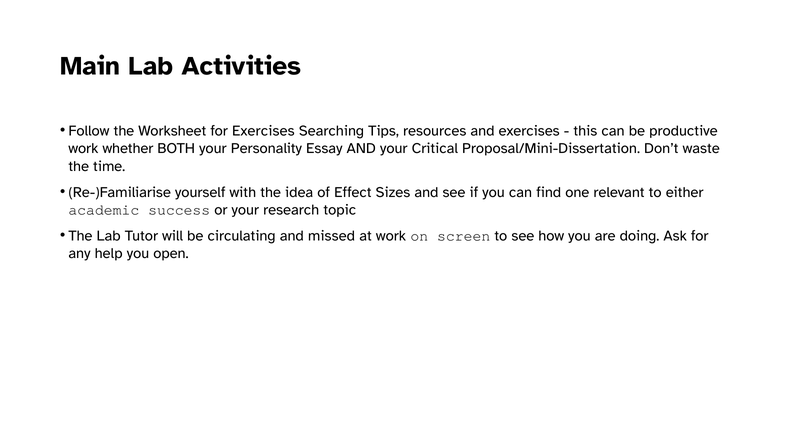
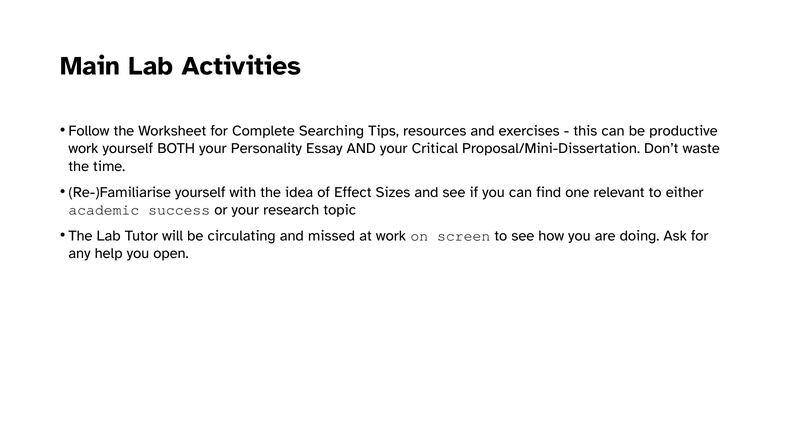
for Exercises: Exercises -> Complete (263, 131)
work whether: whether -> yourself (128, 149)
